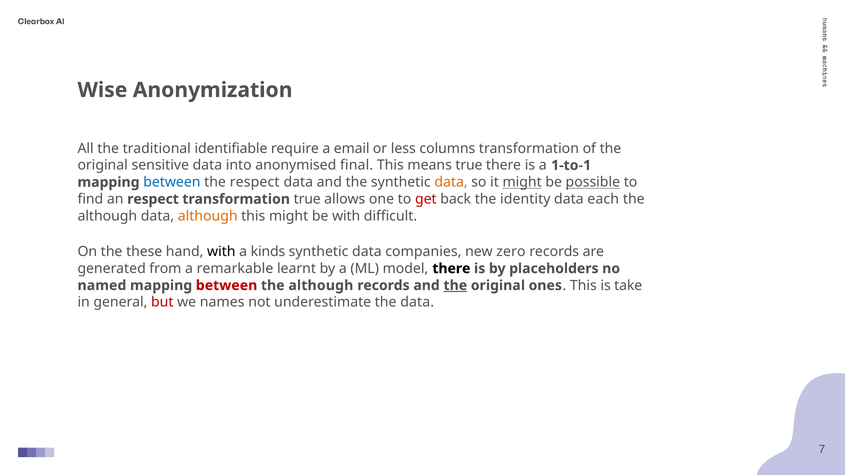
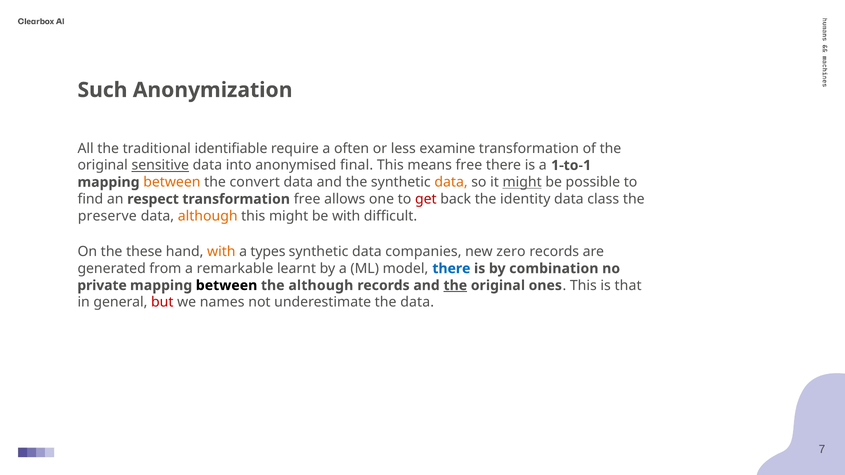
Wise: Wise -> Such (102, 90)
email: email -> often (352, 149)
columns: columns -> examine (447, 149)
sensitive underline: none -> present (160, 165)
means true: true -> free (469, 165)
between colour: blue -> orange (172, 182)
the respect: respect -> convert (255, 182)
possible underline: present -> none (593, 182)
transformation true: true -> free (307, 199)
each: each -> class (603, 199)
although: although -> preserve (107, 216)
with colour: black -> orange (221, 252)
kinds: kinds -> types (268, 252)
there colour: black -> blue (451, 269)
placeholders: placeholders -> combination (554, 269)
named: named -> private (102, 286)
between colour: red -> black (227, 286)
take: take -> that (628, 286)
